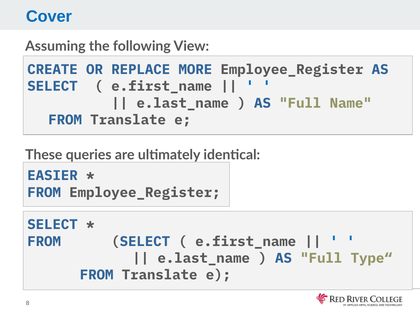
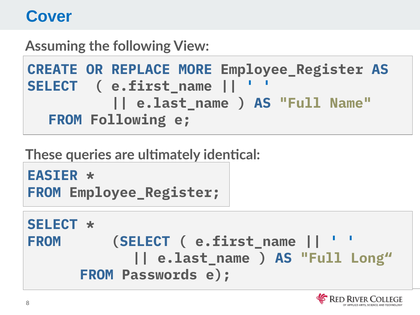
Translate: Translate -> Following (128, 120)
Type“: Type“ -> Long“ (372, 258)
Translate: Translate -> Passwords (160, 275)
